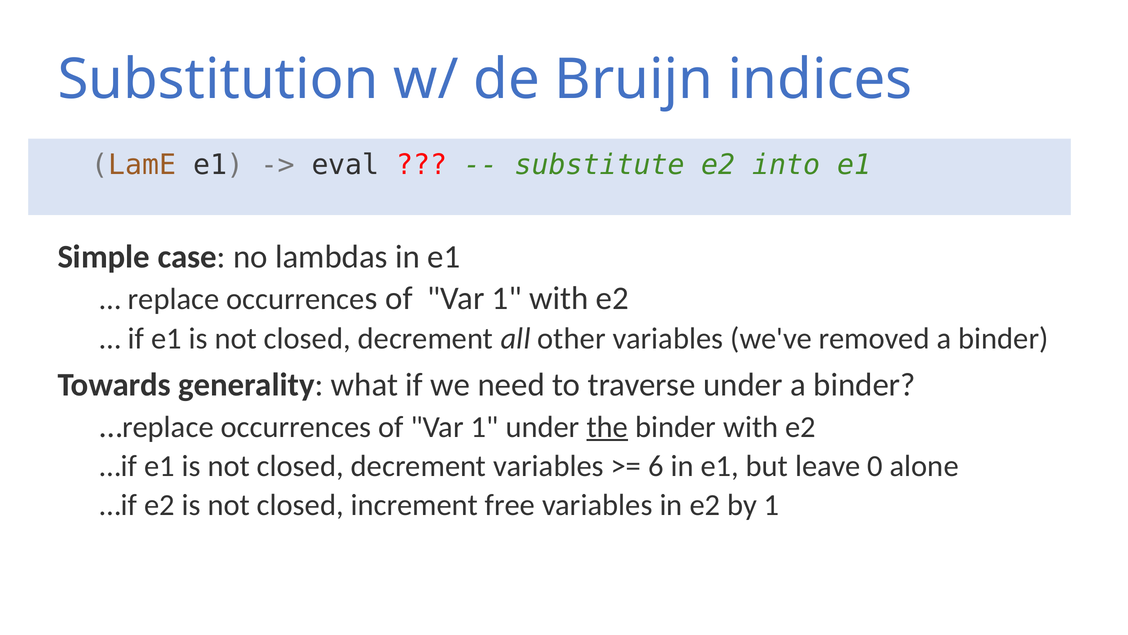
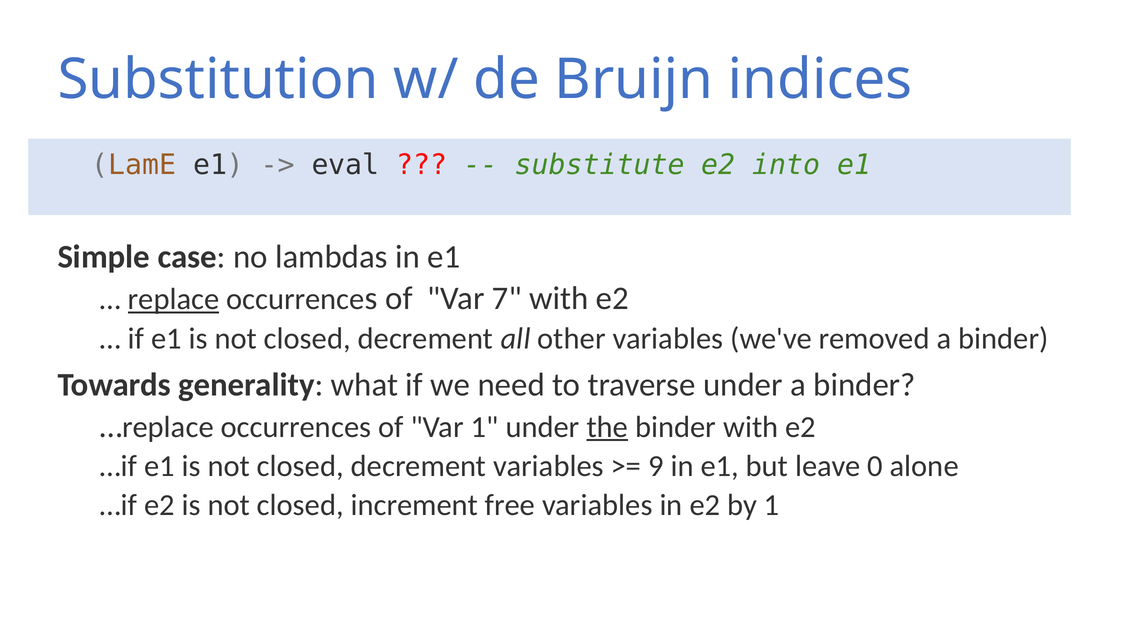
replace underline: none -> present (174, 299)
1: 1 -> 7 (507, 298)
6: 6 -> 9 (656, 466)
